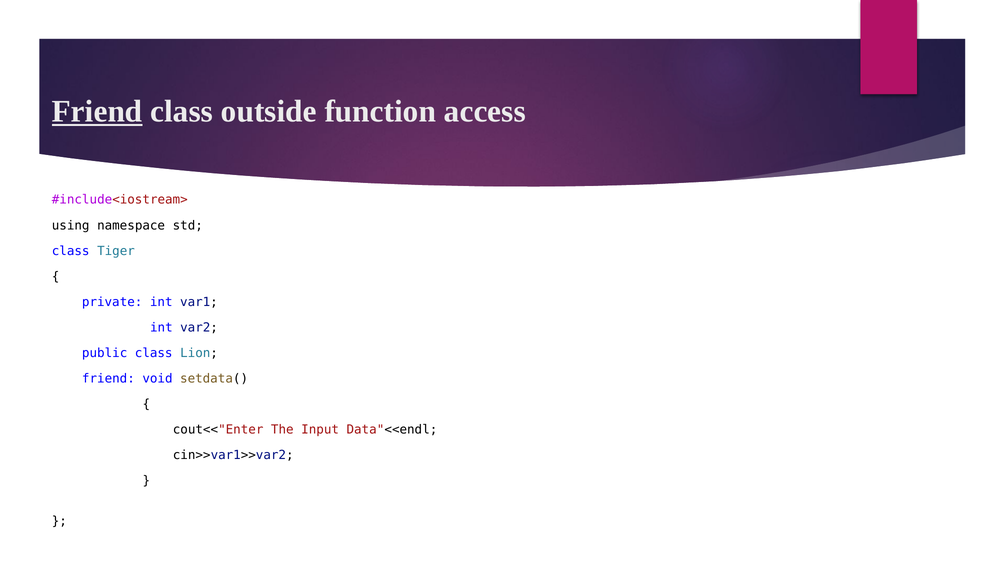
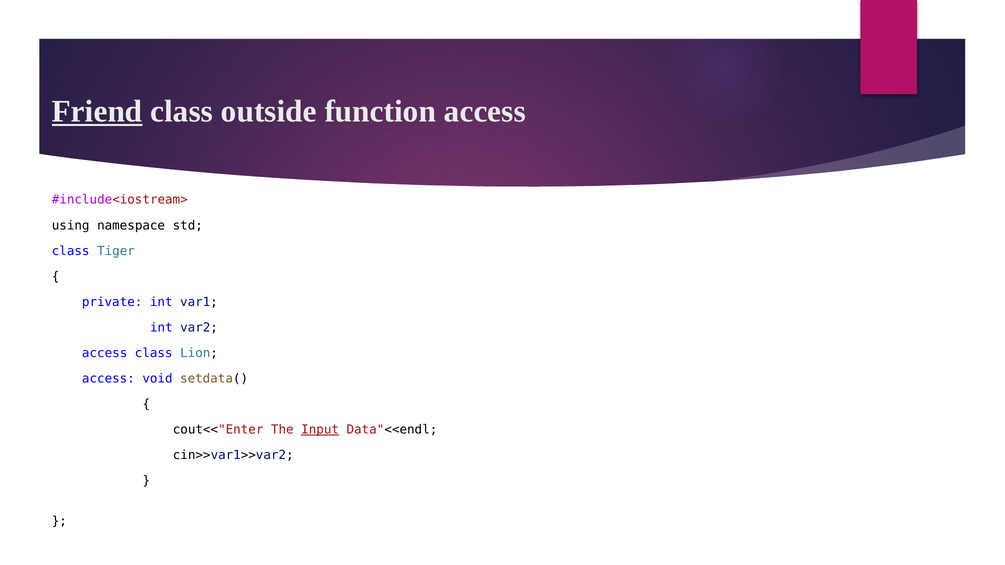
public: public -> access (105, 353)
friend: friend -> access (108, 379)
Input underline: none -> present (320, 430)
